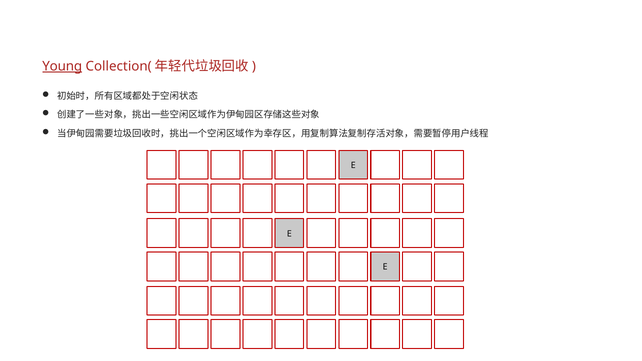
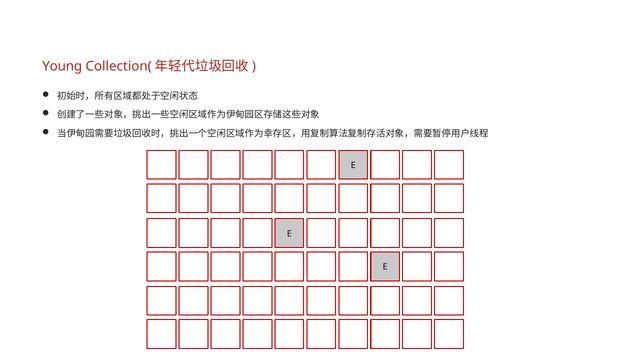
Young underline: present -> none (62, 66)
